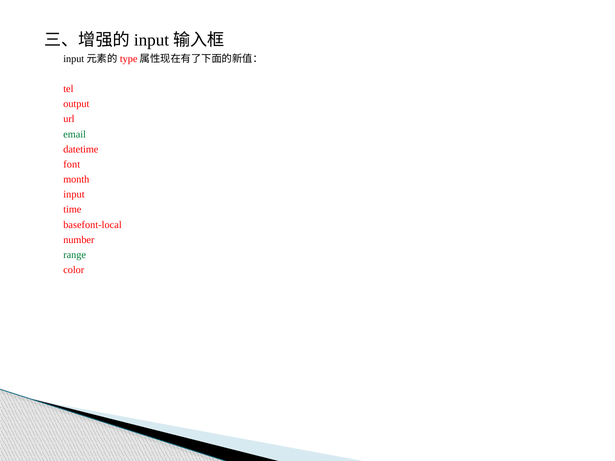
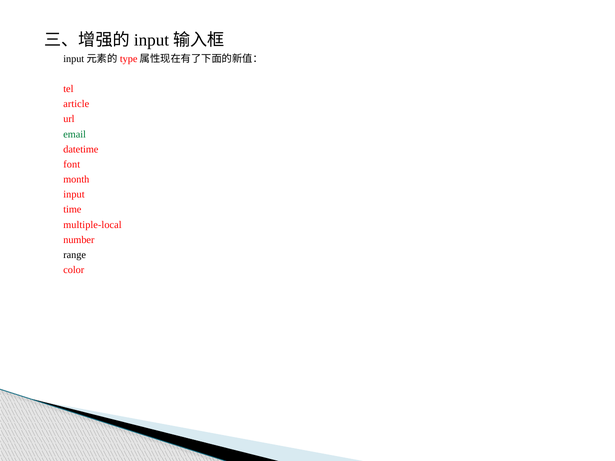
output: output -> article (76, 104)
basefont-local: basefont-local -> multiple-local (92, 225)
range colour: green -> black (75, 255)
